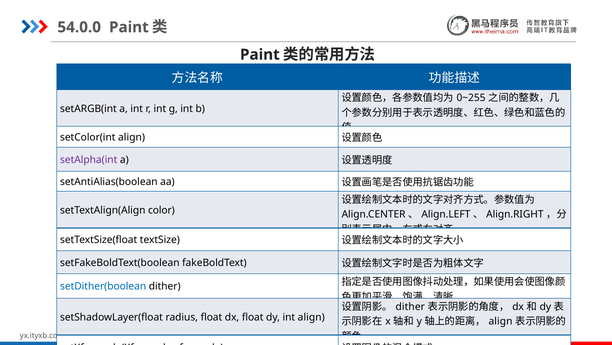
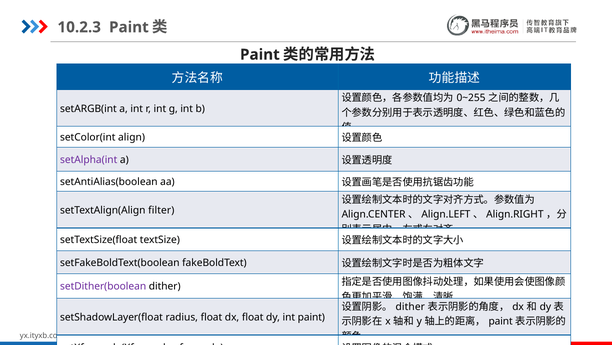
54.0.0: 54.0.0 -> 10.2.3 (79, 27)
color: color -> filter (161, 210)
setDither(boolean colour: blue -> purple (103, 286)
int align: align -> paint (311, 317)
align: align -> paint (501, 321)
